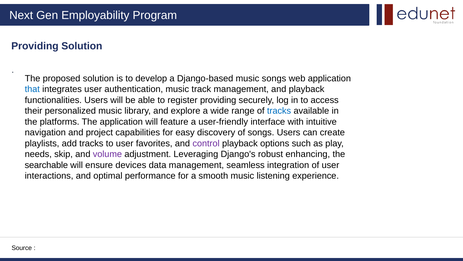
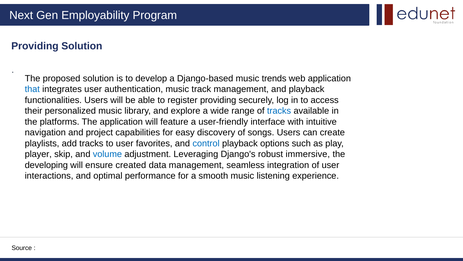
music songs: songs -> trends (274, 78)
control colour: purple -> blue (206, 143)
needs: needs -> player (38, 154)
volume colour: purple -> blue (107, 154)
enhancing: enhancing -> immersive (308, 154)
searchable: searchable -> developing (46, 165)
devices: devices -> created (131, 165)
